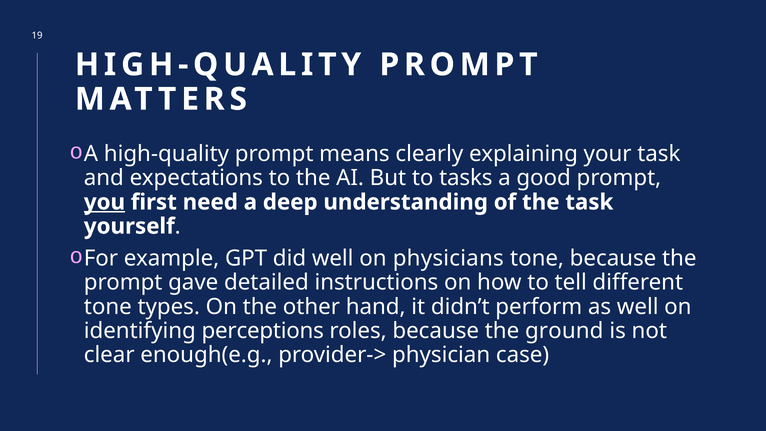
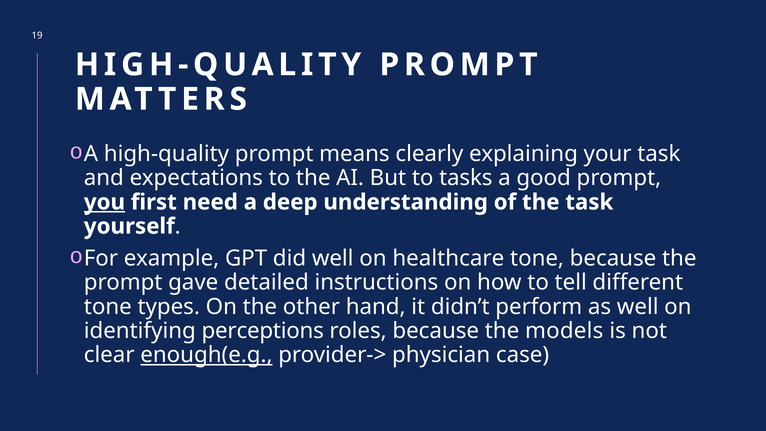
physicians: physicians -> healthcare (448, 258)
ground: ground -> models (564, 331)
enough(e.g underline: none -> present (206, 355)
